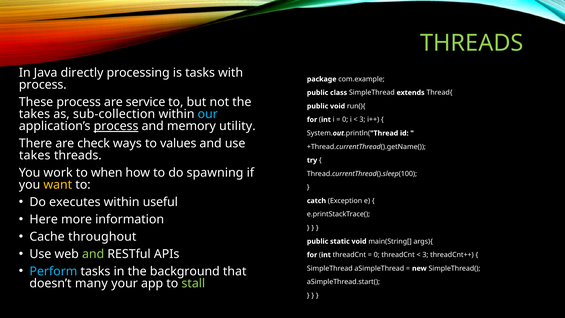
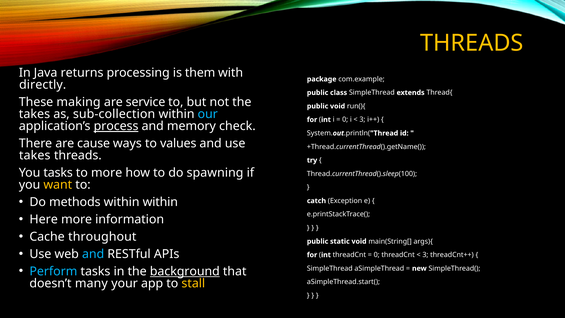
THREADS colour: light green -> yellow (472, 43)
directly: directly -> returns (82, 73)
is tasks: tasks -> them (200, 73)
process: process -> directly (43, 85)
These process: process -> making (79, 102)
utility: utility -> check (237, 126)
check: check -> cause (94, 143)
You work: work -> tasks (58, 173)
to when: when -> more (107, 173)
executes: executes -> methods (75, 202)
within useful: useful -> within (160, 202)
and colour: light green -> light blue (93, 254)
background underline: none -> present (185, 271)
stall colour: light green -> yellow (193, 283)
